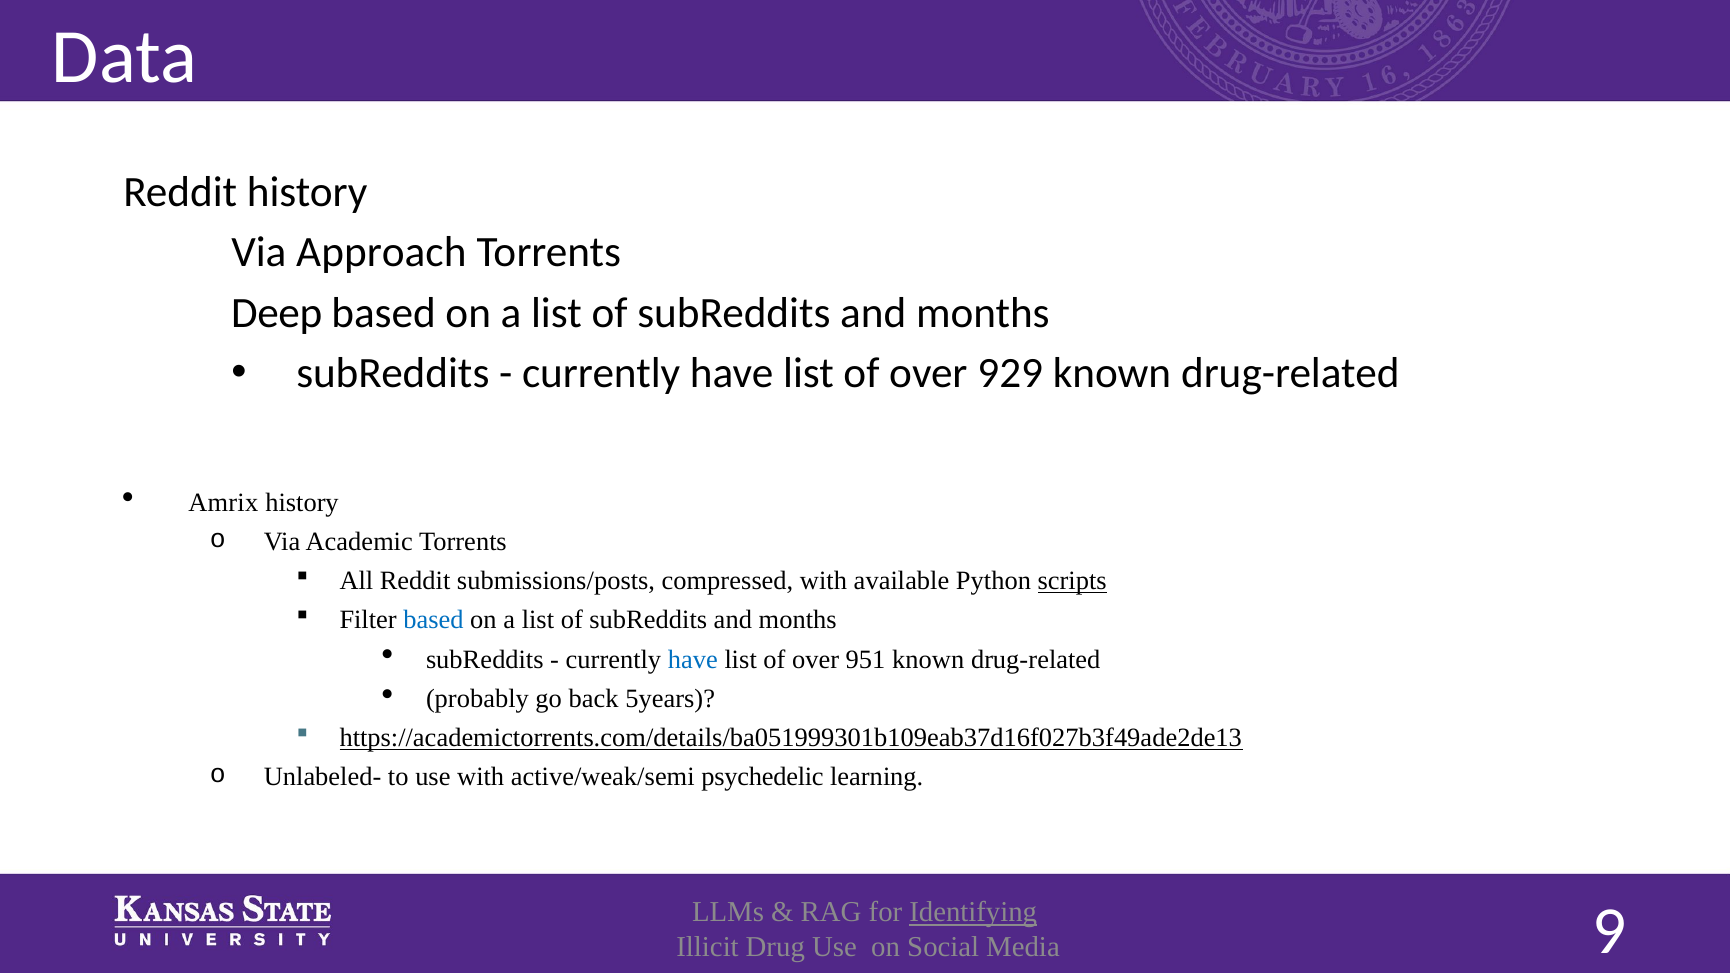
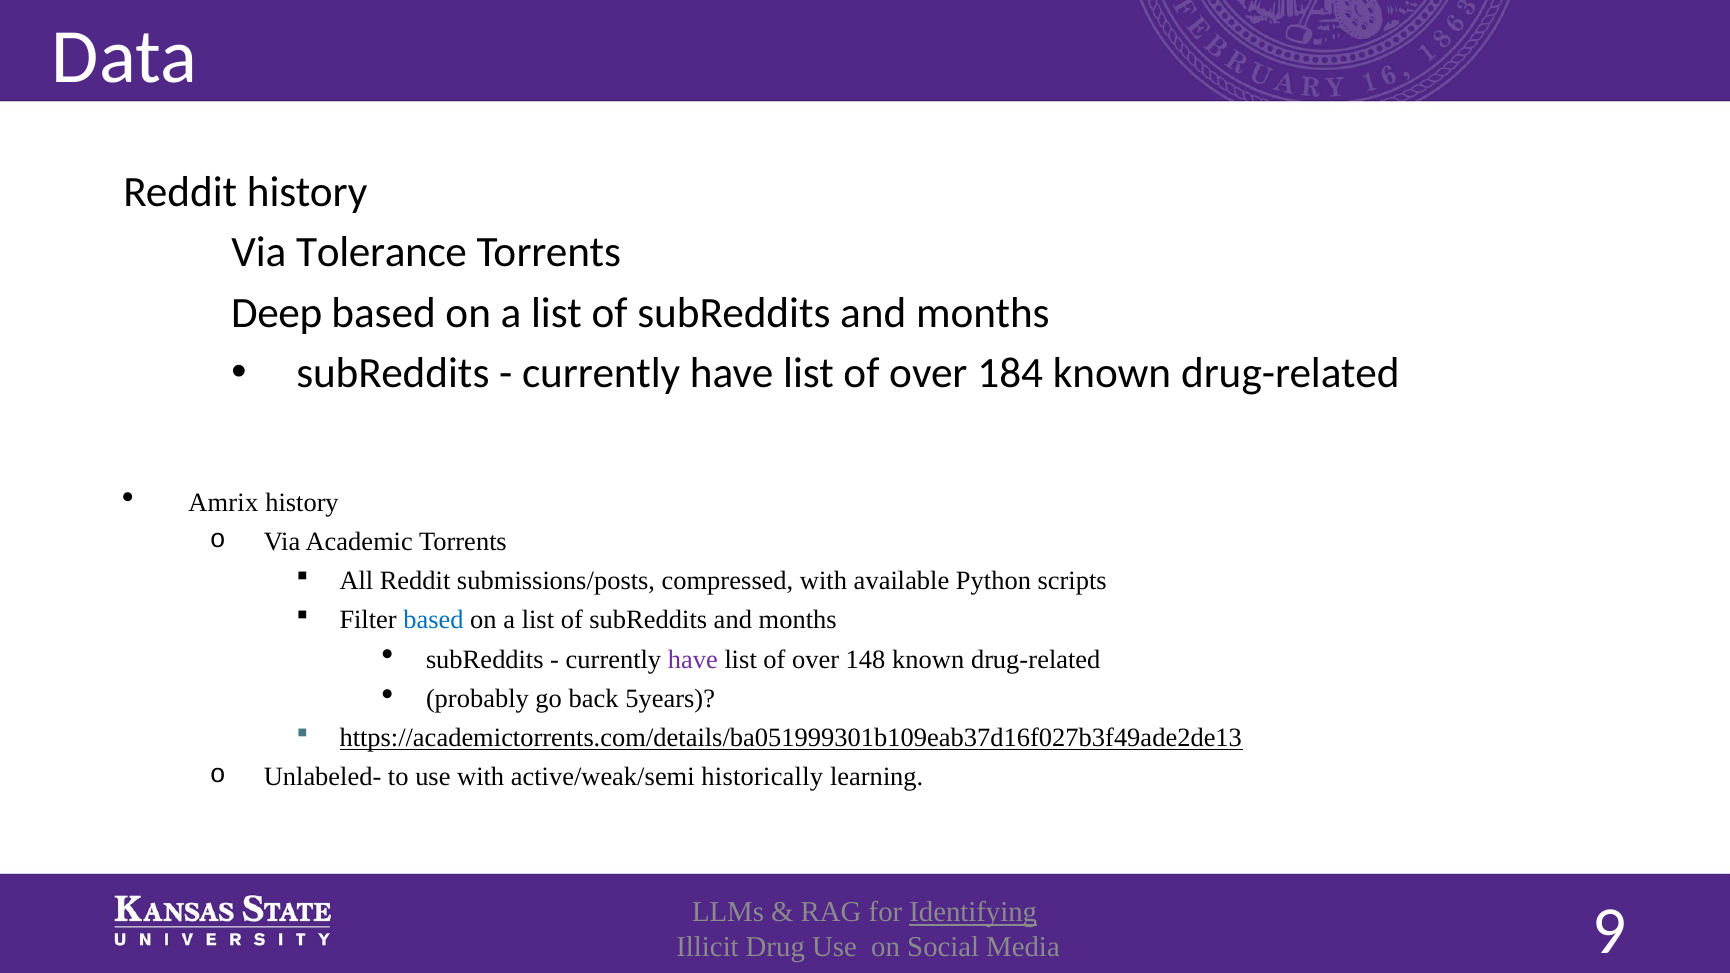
Approach: Approach -> Tolerance (382, 253)
929: 929 -> 184 (1010, 374)
scripts underline: present -> none (1072, 581)
have colour: blue -> purple (693, 660)
951: 951 -> 148 (866, 660)
psychedelic: psychedelic -> historically (762, 777)
